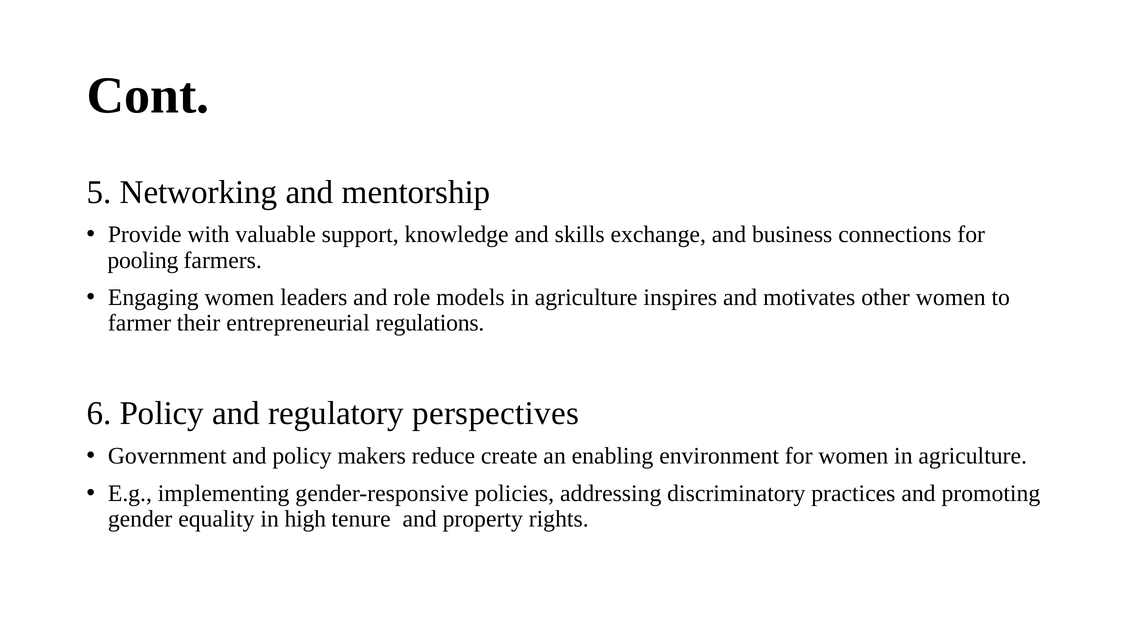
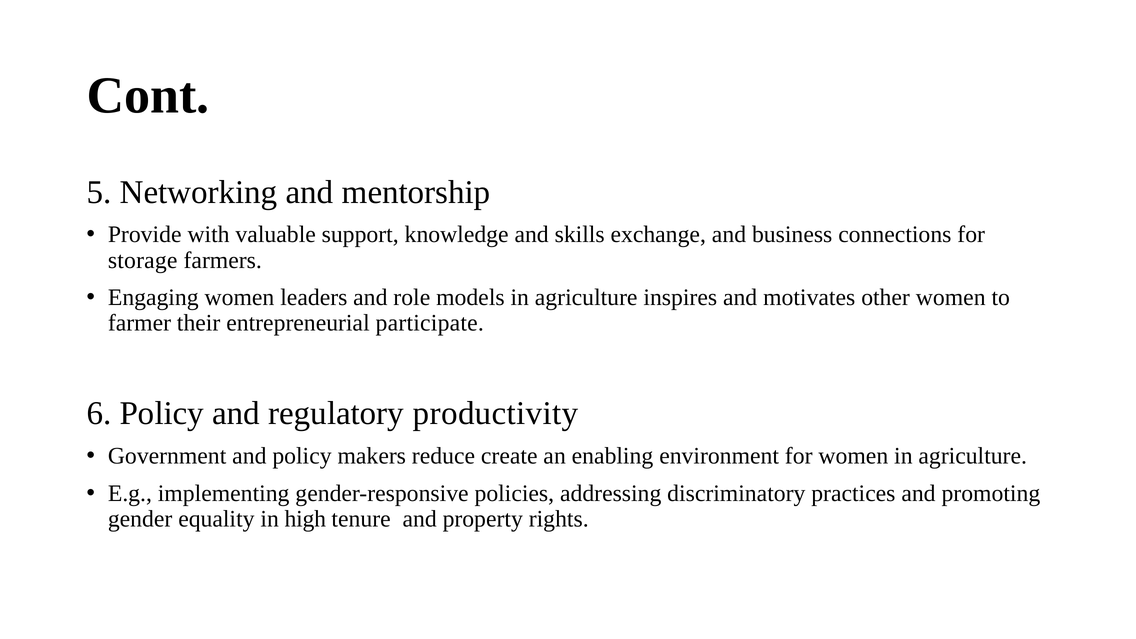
pooling: pooling -> storage (143, 260)
regulations: regulations -> participate (430, 323)
perspectives: perspectives -> productivity (496, 413)
